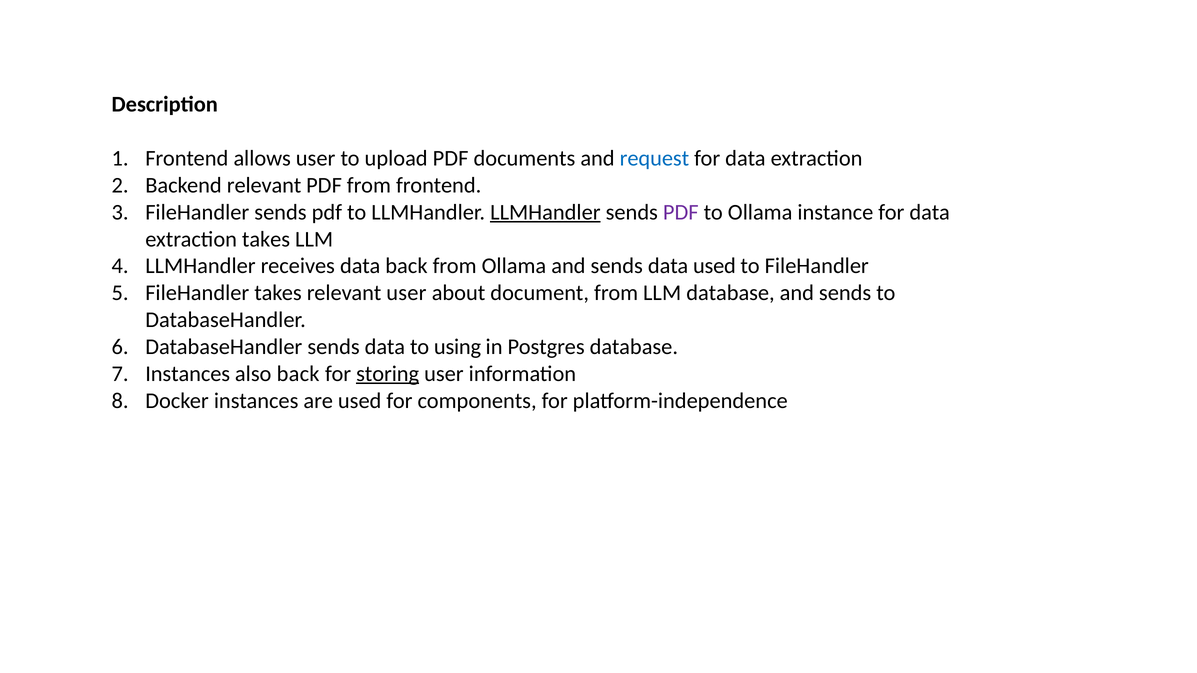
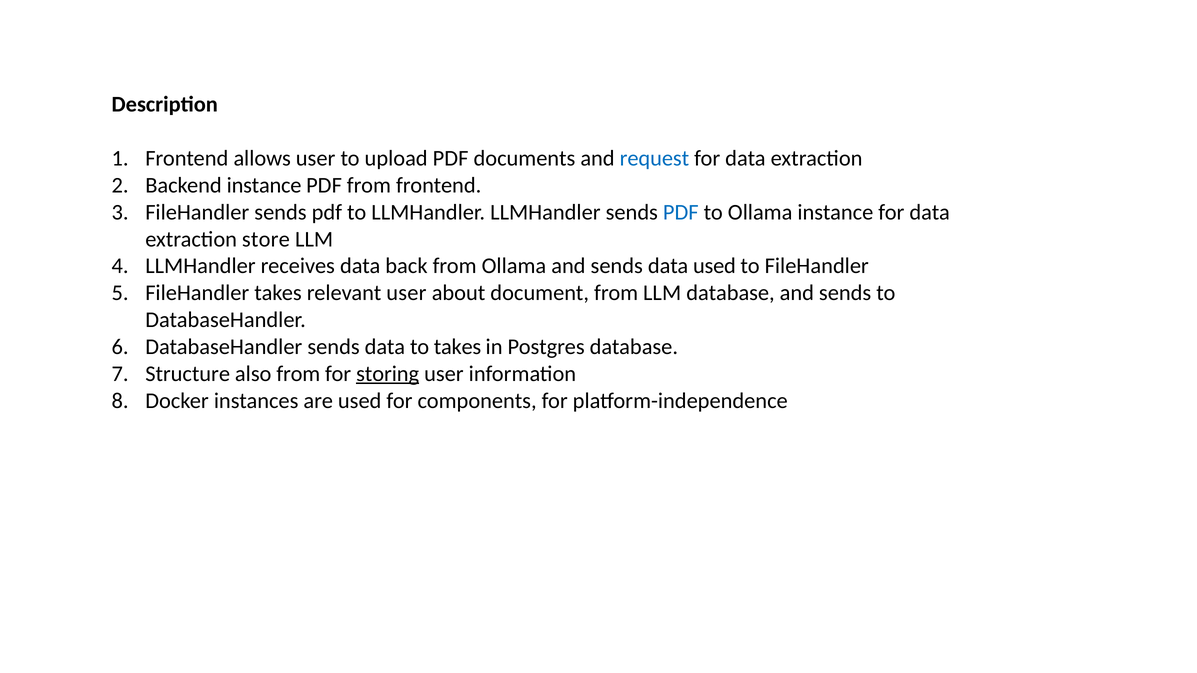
Backend relevant: relevant -> instance (264, 185)
LLMHandler underline: present -> none (545, 212)
PDF colour: purple -> blue (681, 212)
extraction takes: takes -> store (266, 239)
to using: using -> takes (458, 347)
Instances: Instances -> Structure (188, 374)
also back: back -> from (298, 374)
